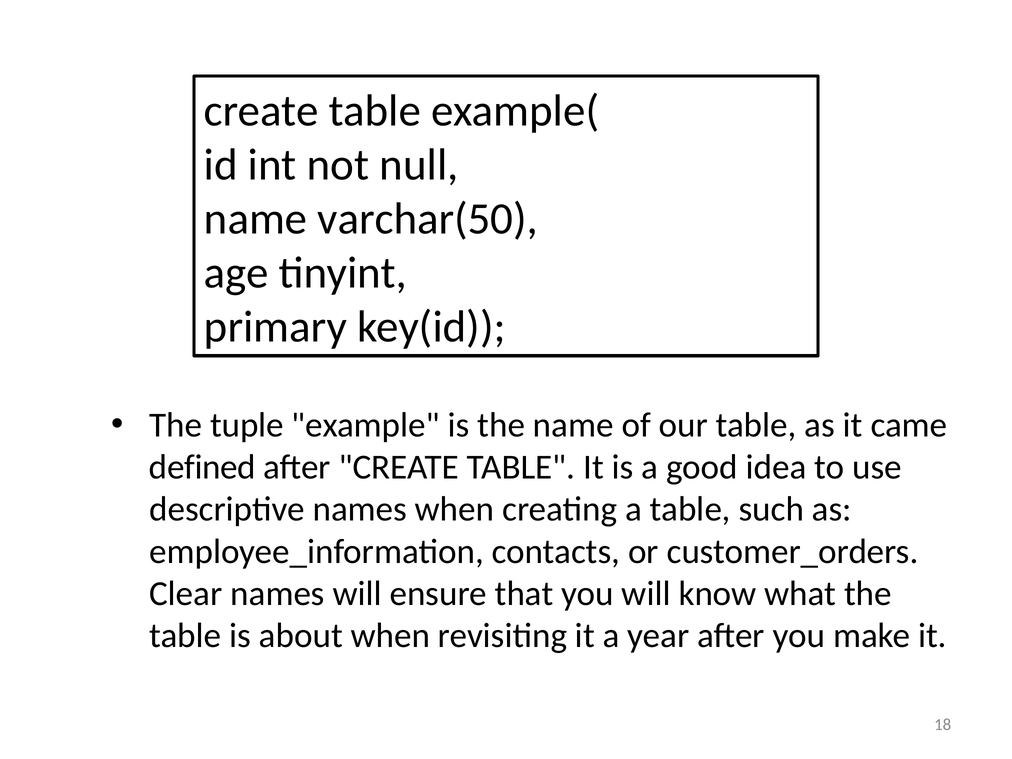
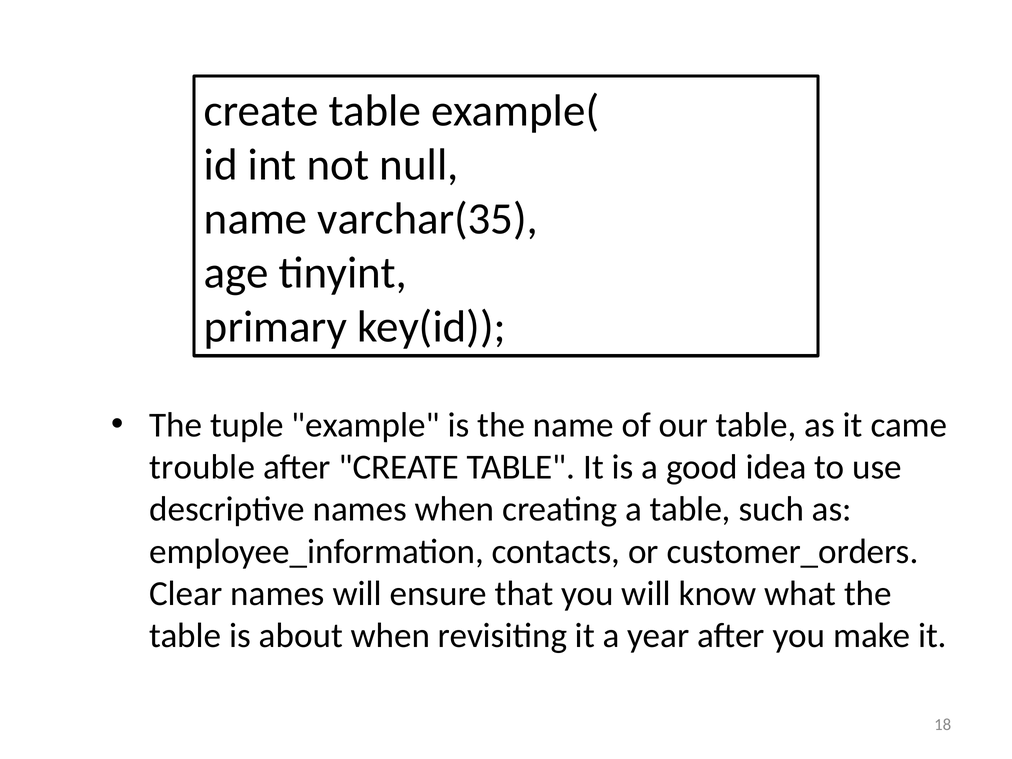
varchar(50: varchar(50 -> varchar(35 (428, 219)
defined: defined -> trouble (202, 467)
